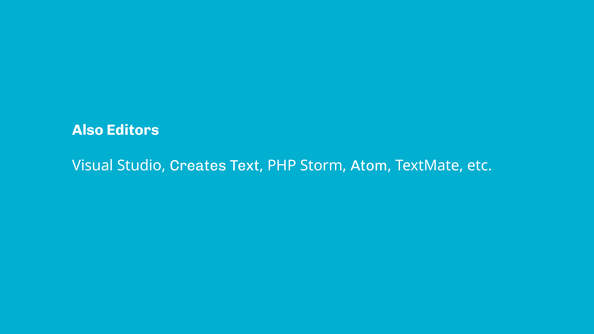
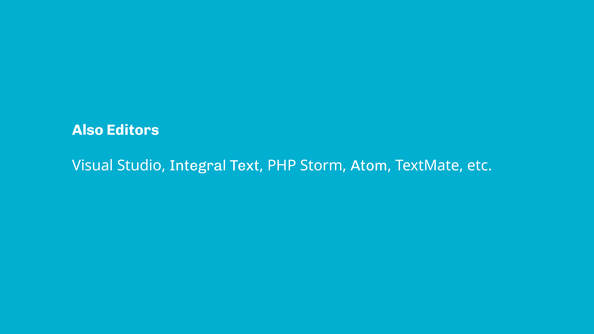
Creates: Creates -> Integral (198, 166)
